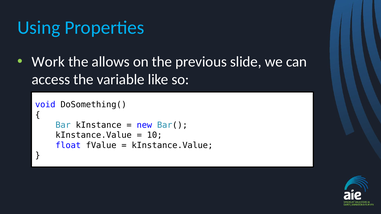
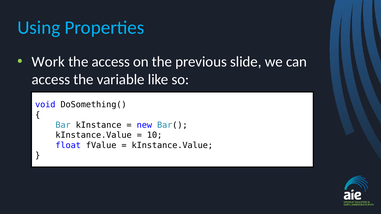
the allows: allows -> access (111, 62)
